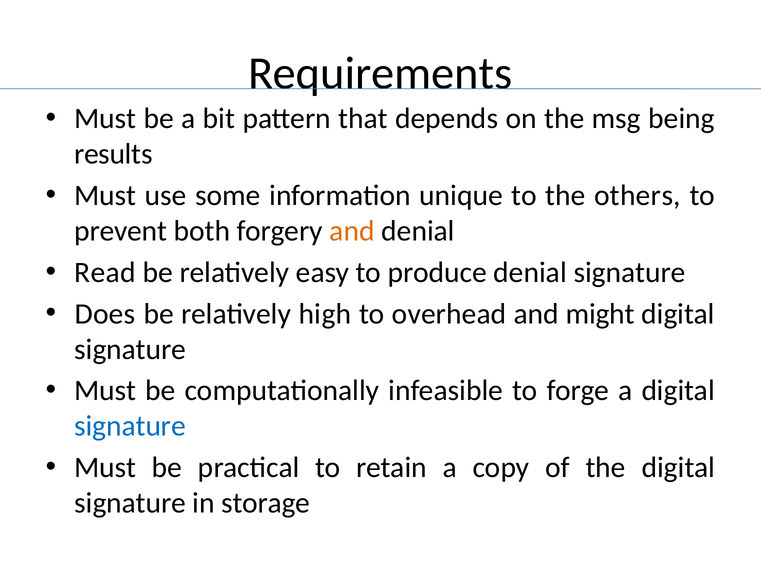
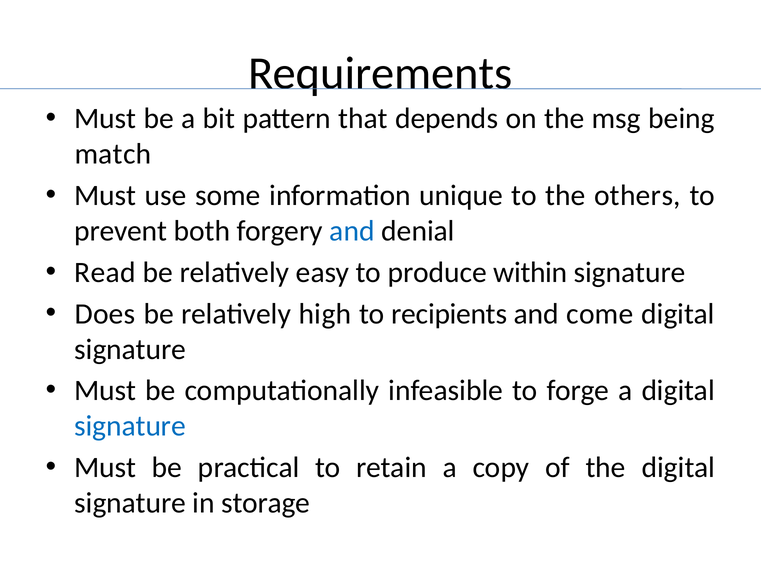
results: results -> match (113, 154)
and colour: orange -> blue (352, 231)
produce denial: denial -> within (530, 273)
overhead: overhead -> recipients (449, 314)
might: might -> come (600, 314)
